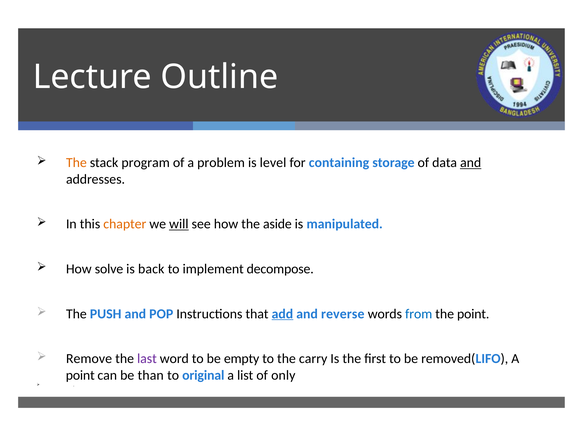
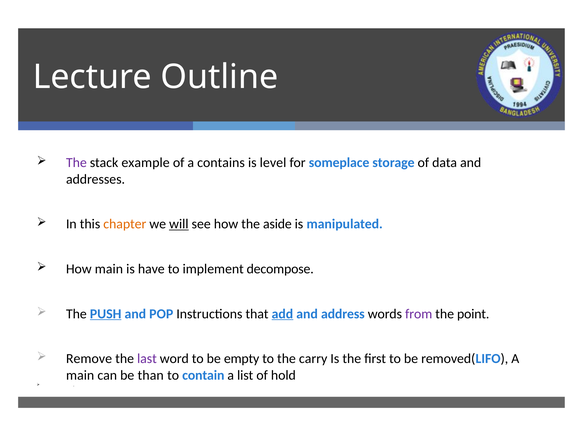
The colour: orange -> purple (76, 163)
program: program -> example (146, 163)
problem: problem -> contains (221, 163)
containing: containing -> someplace (339, 163)
and underline: present -> none (471, 163)
How solve: solve -> main (109, 269)
back: back -> have (151, 269)
PUSH underline: none -> present (106, 314)
reverse: reverse -> address (343, 314)
from colour: blue -> purple (419, 314)
point: point -> main (80, 375)
original: original -> contain (203, 375)
only: only -> hold (283, 375)
